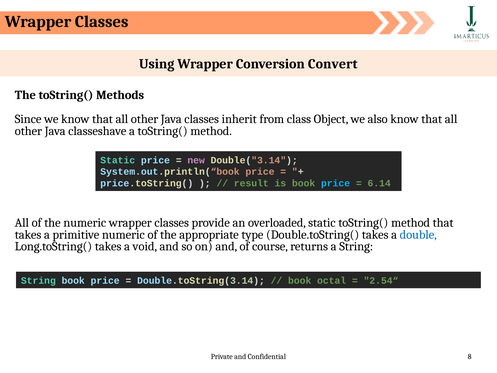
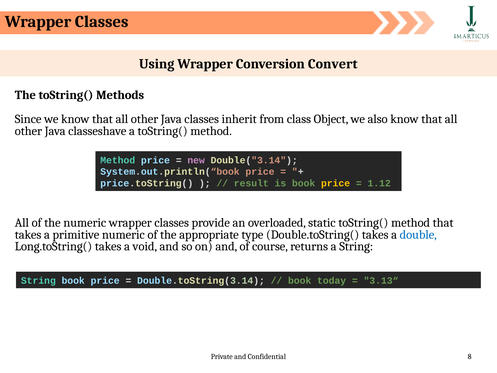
Static: Static -> Method (118, 160)
price colour: light blue -> yellow (336, 183)
6.14: 6.14 -> 1.12 (379, 183)
octal: octal -> today (332, 280)
2.54“: 2.54“ -> 3.13“ (381, 280)
